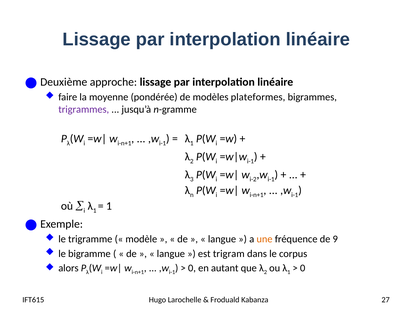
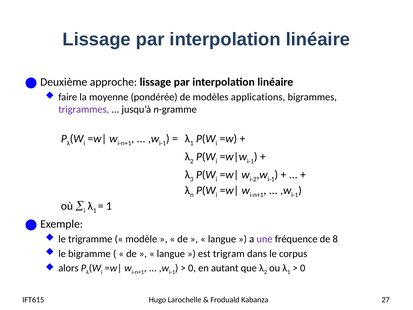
plateformes: plateformes -> applications (258, 97)
une colour: orange -> purple (265, 239)
9: 9 -> 8 (335, 239)
